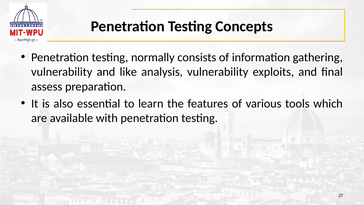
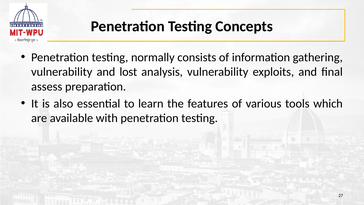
like: like -> lost (128, 72)
